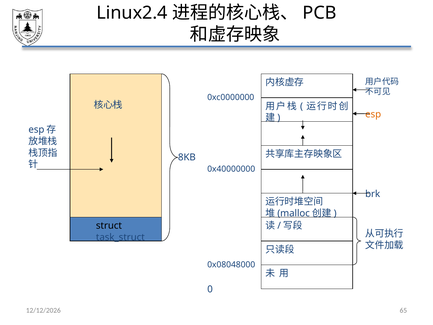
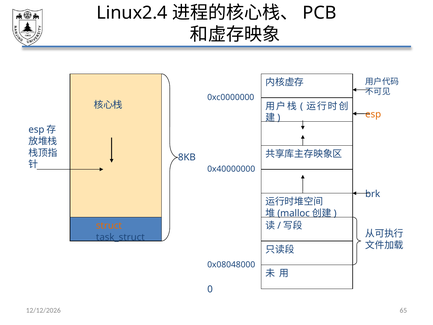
struct colour: black -> orange (109, 225)
